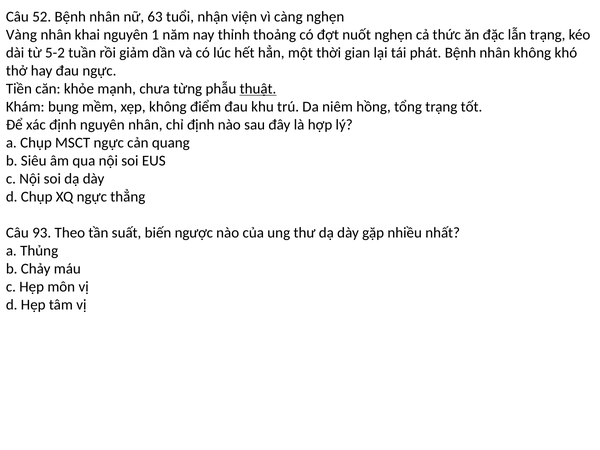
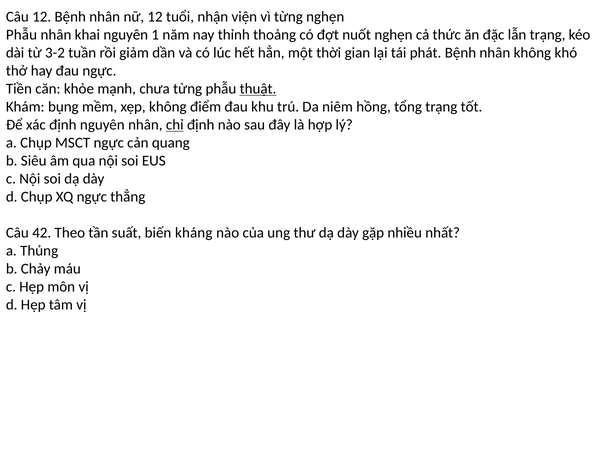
Câu 52: 52 -> 12 (42, 17)
nữ 63: 63 -> 12 (155, 17)
vì càng: càng -> từng (288, 17)
Vàng: Vàng -> Phẫu (21, 35)
5-2: 5-2 -> 3-2 (55, 53)
chỉ underline: none -> present (175, 125)
93: 93 -> 42 (42, 233)
ngược: ngược -> kháng (194, 233)
